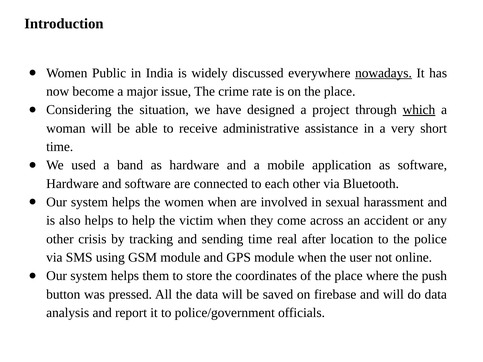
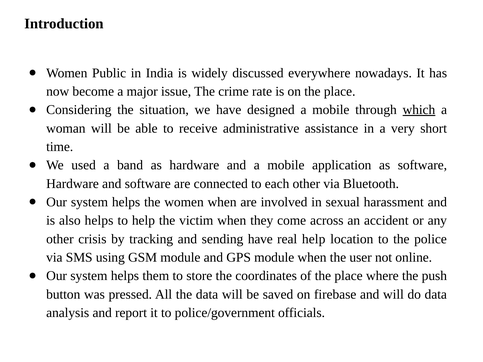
nowadays underline: present -> none (383, 73)
designed a project: project -> mobile (331, 110)
sending time: time -> have (260, 239)
real after: after -> help (314, 239)
